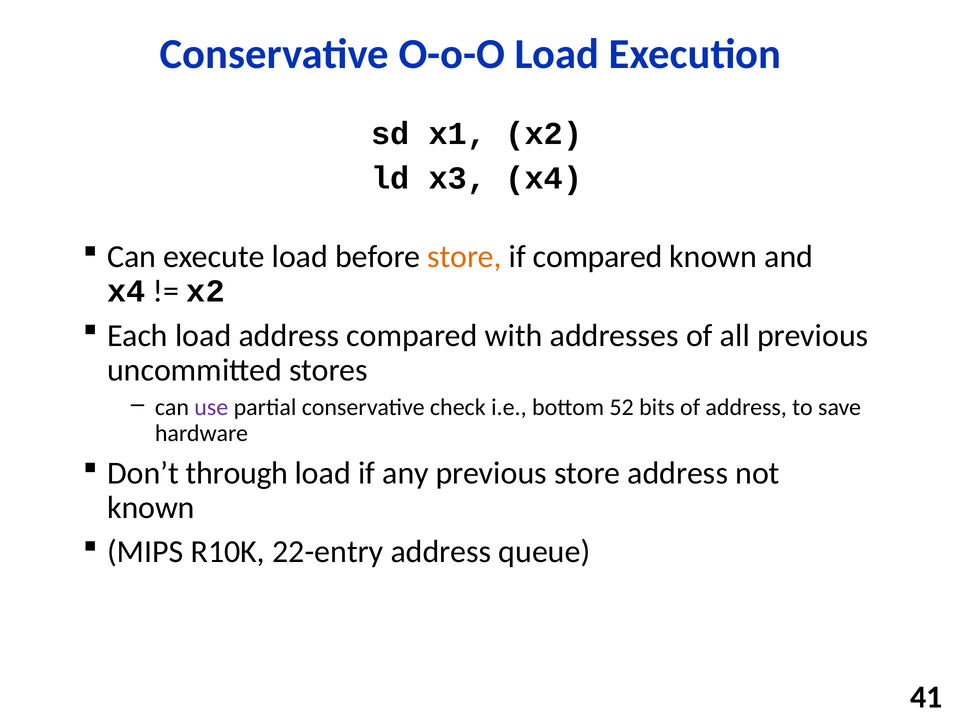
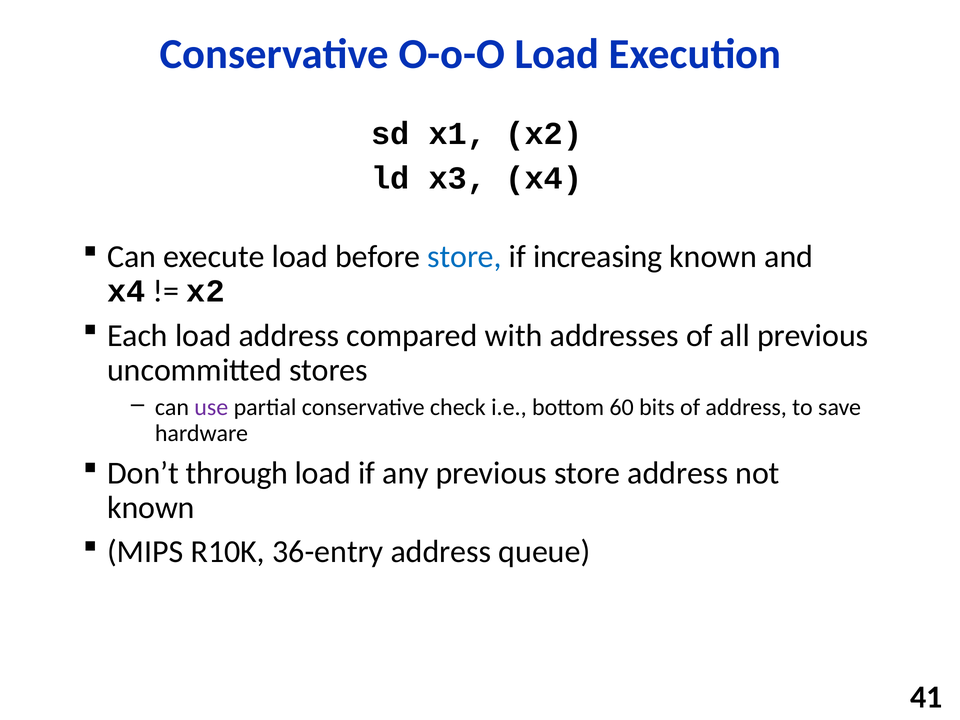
store colour: orange -> blue (465, 257)
if compared: compared -> increasing (598, 257)
52: 52 -> 60 (622, 407)
22-entry: 22-entry -> 36-entry (328, 552)
